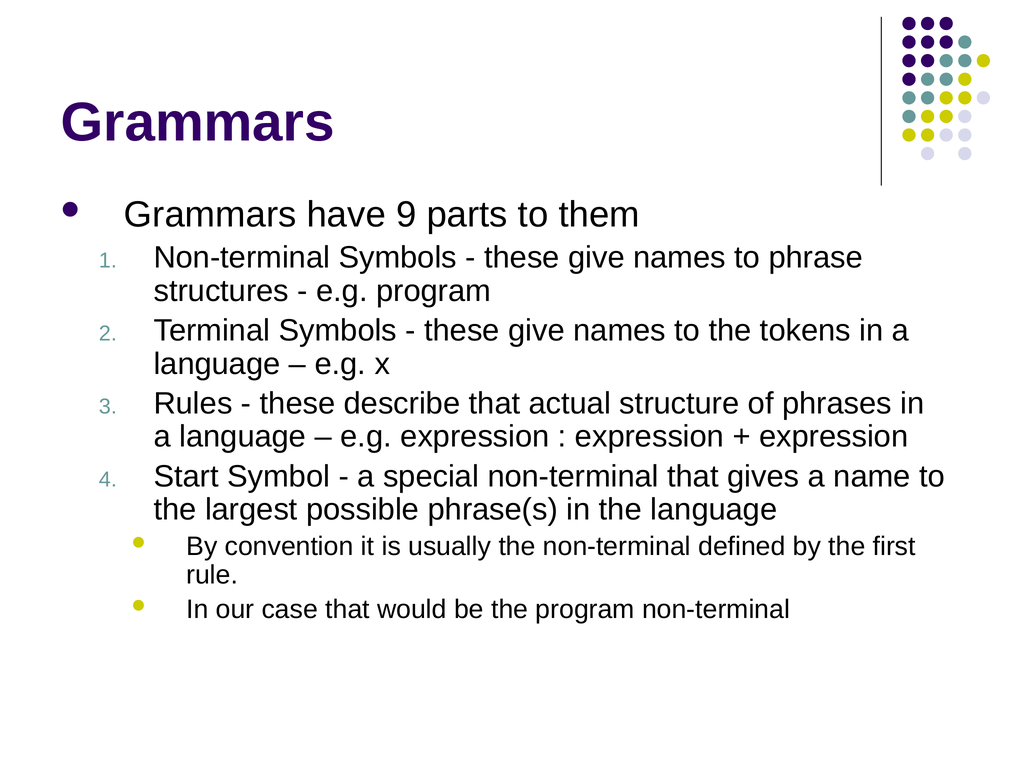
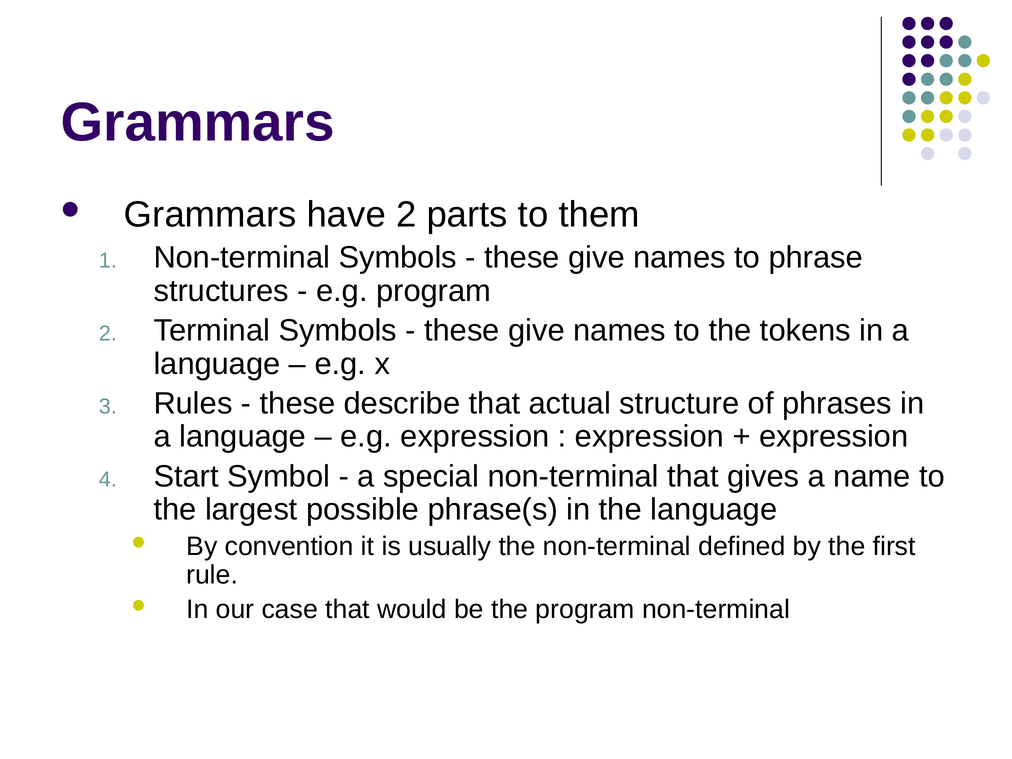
have 9: 9 -> 2 (406, 215)
